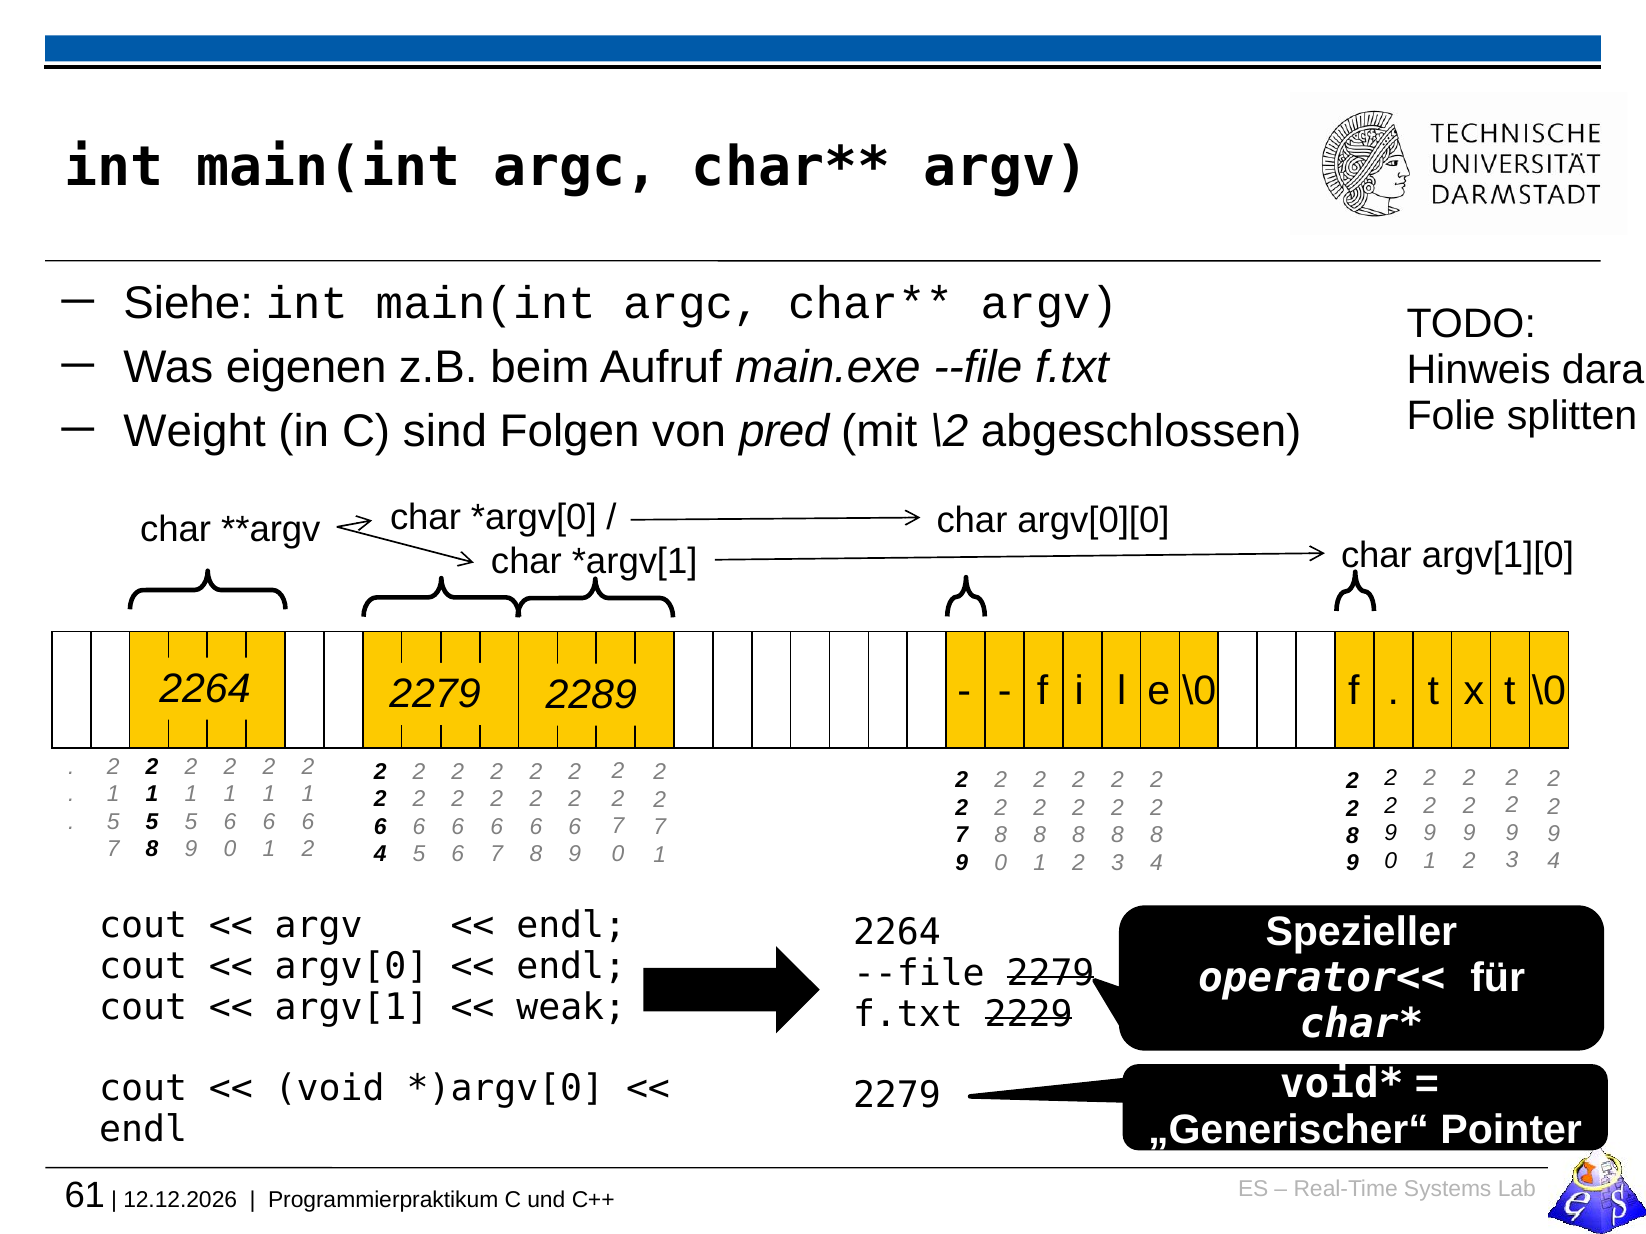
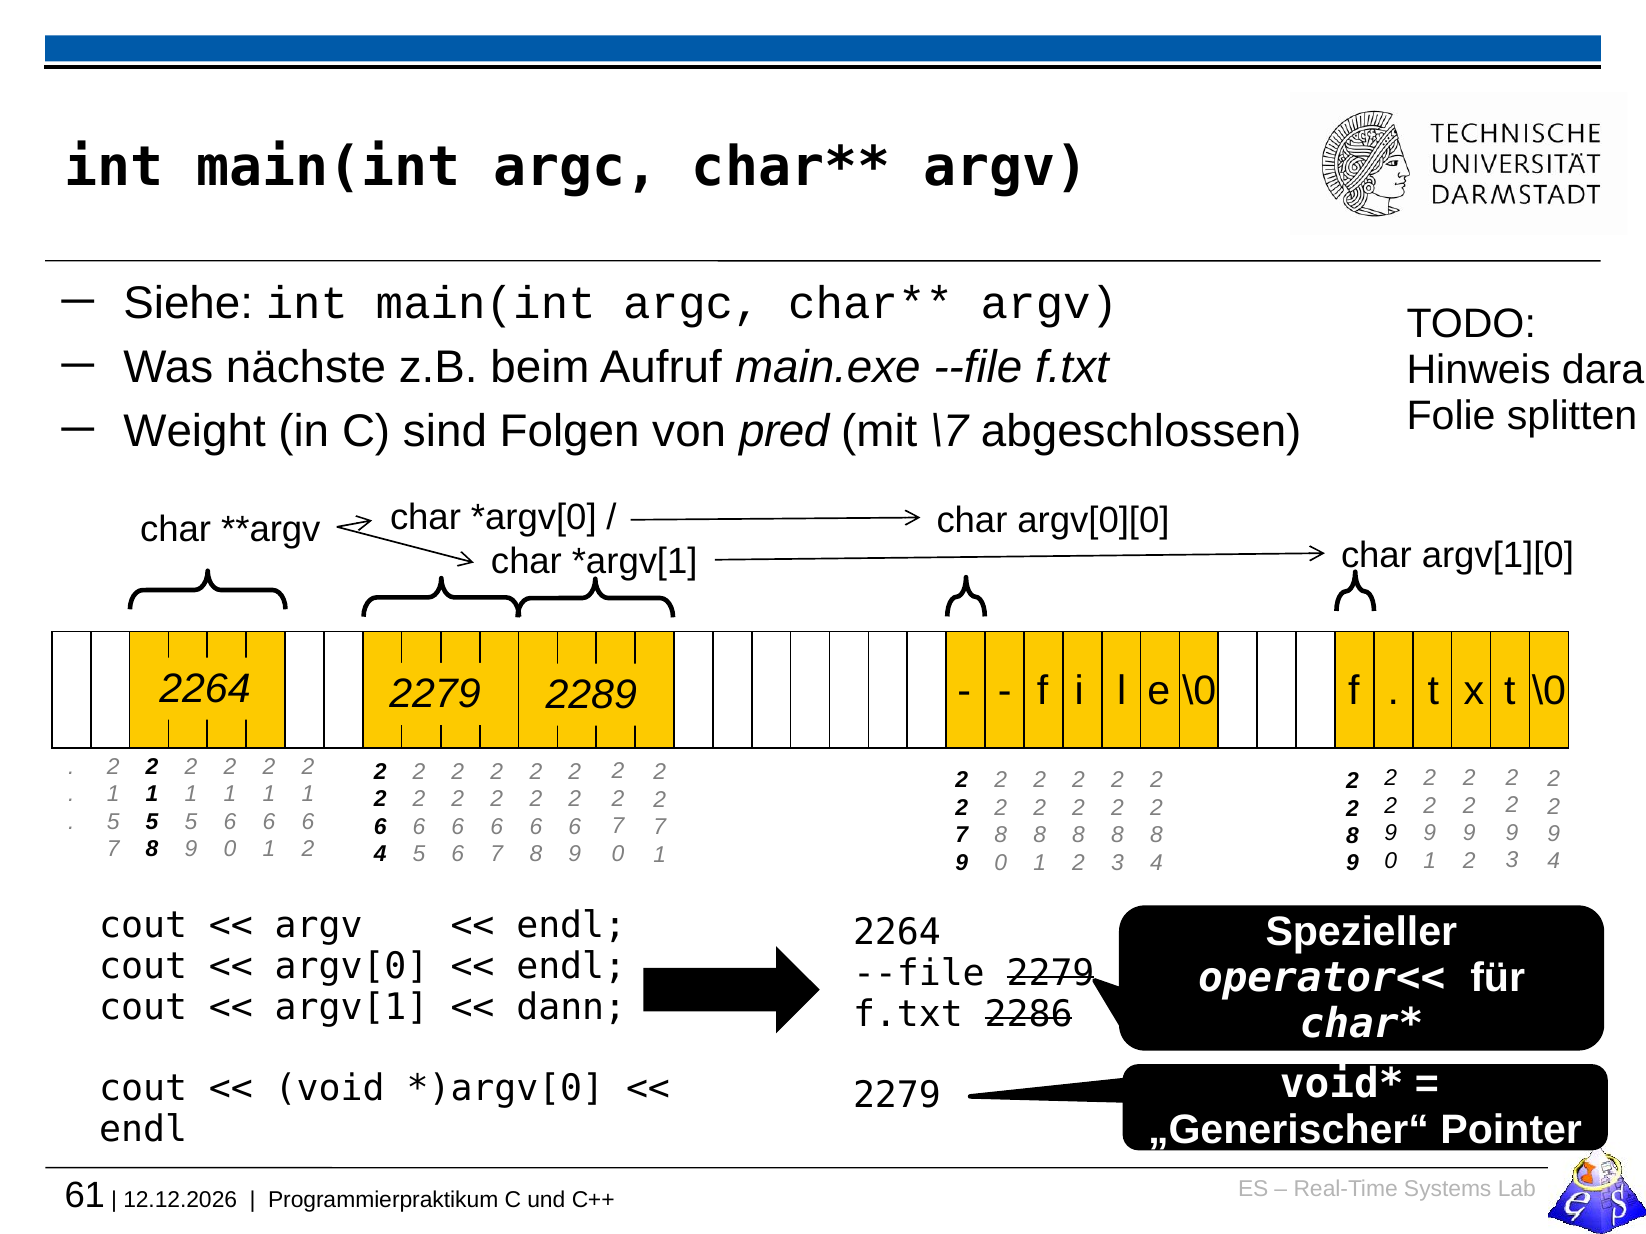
eigenen: eigenen -> nächste (306, 367)
\2: \2 -> \7 (949, 431)
weak: weak -> dann (571, 1007)
2229: 2229 -> 2286 (1029, 1014)
